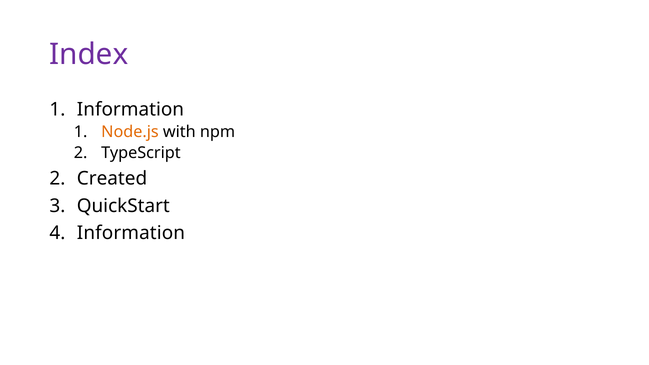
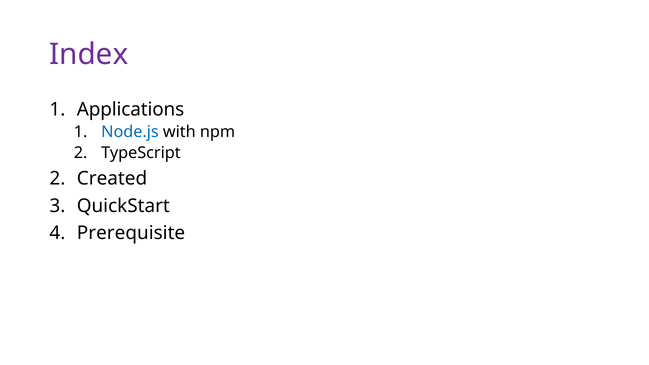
Information: Information -> Applications (131, 110)
Node.js colour: orange -> blue (130, 132)
Information: Information -> Prerequisite (131, 233)
